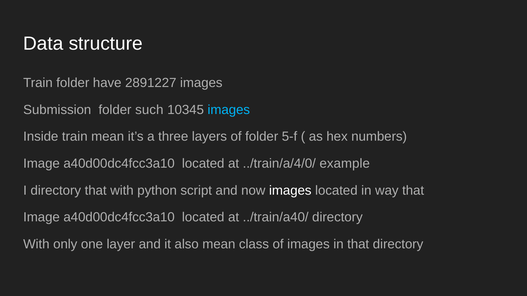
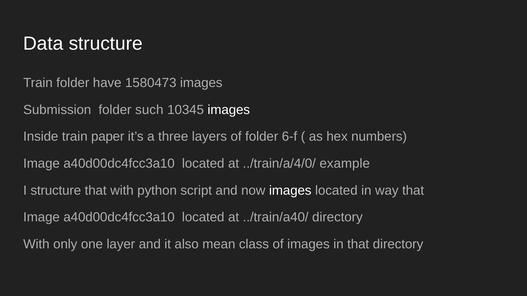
2891227: 2891227 -> 1580473 (151, 83)
images colour: light blue -> white (229, 110)
train mean: mean -> paper (108, 137)
5-f: 5-f -> 6-f (290, 137)
I directory: directory -> structure (56, 191)
